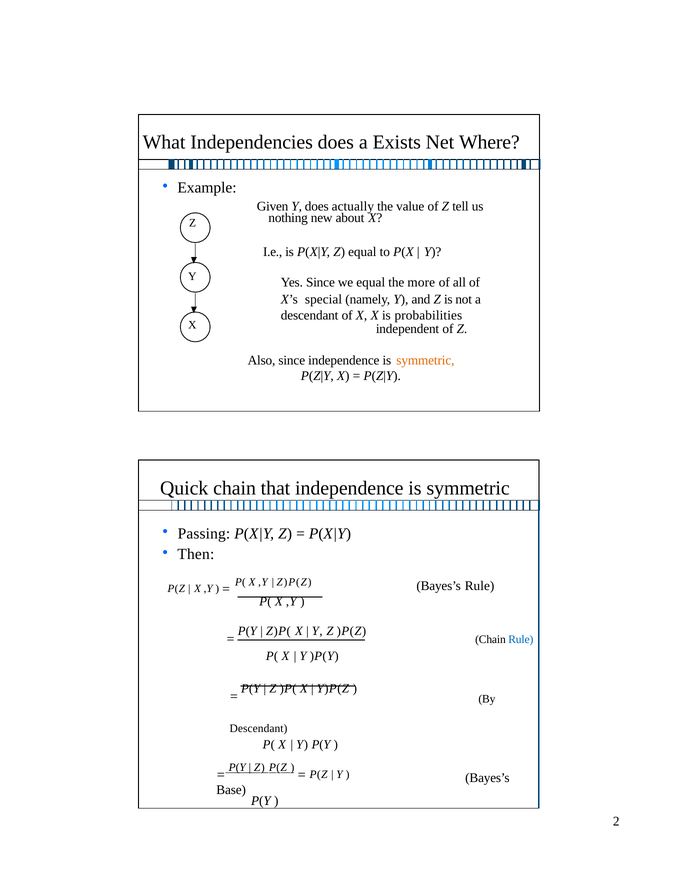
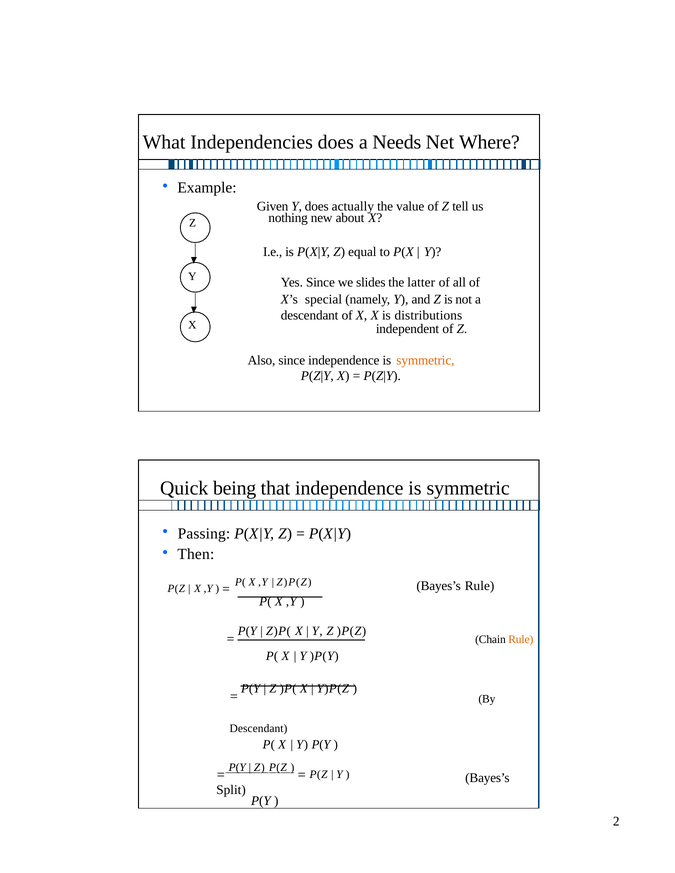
Exists: Exists -> Needs (397, 142)
we equal: equal -> slides (371, 283)
more: more -> latter (421, 283)
probabilities: probabilities -> distributions (428, 316)
Quick chain: chain -> being (235, 489)
Rule colour: blue -> orange (521, 640)
Base: Base -> Split (231, 791)
